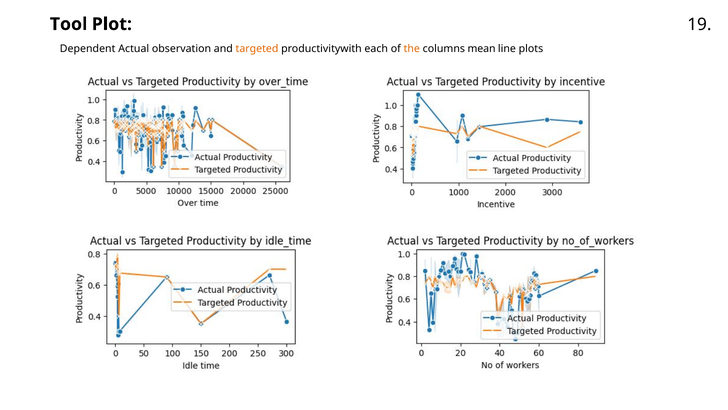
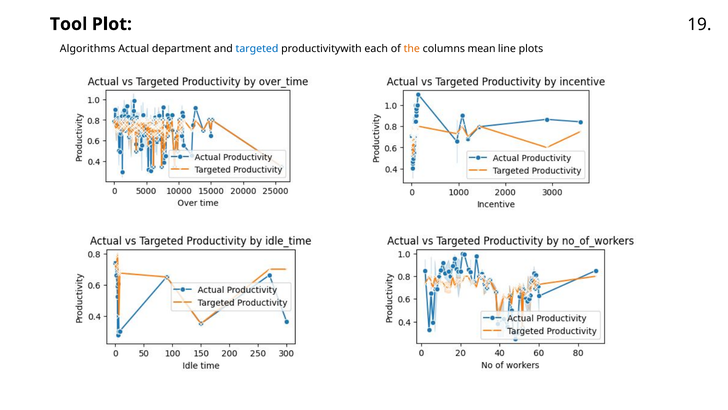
Dependent: Dependent -> Algorithms (88, 49)
observation: observation -> department (182, 49)
targeted colour: orange -> blue (257, 49)
